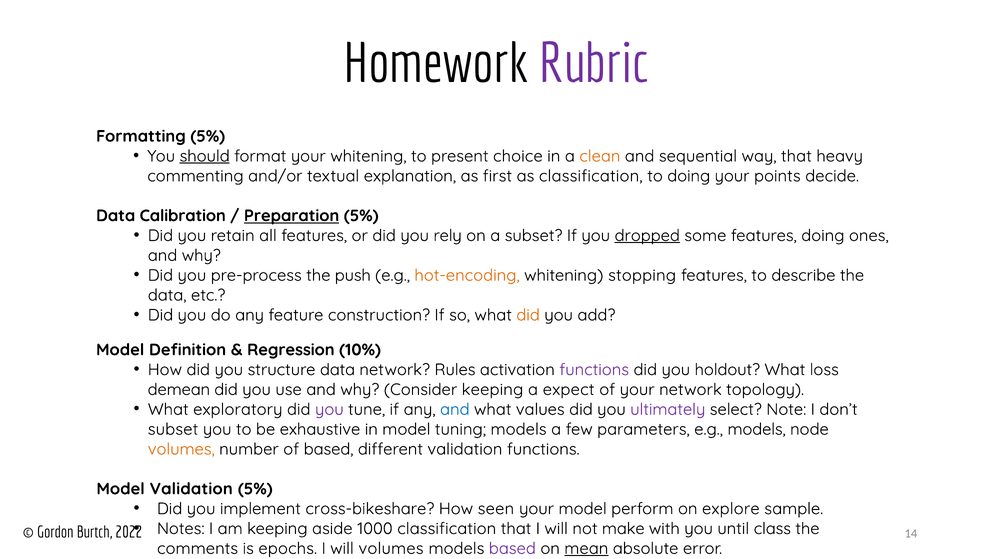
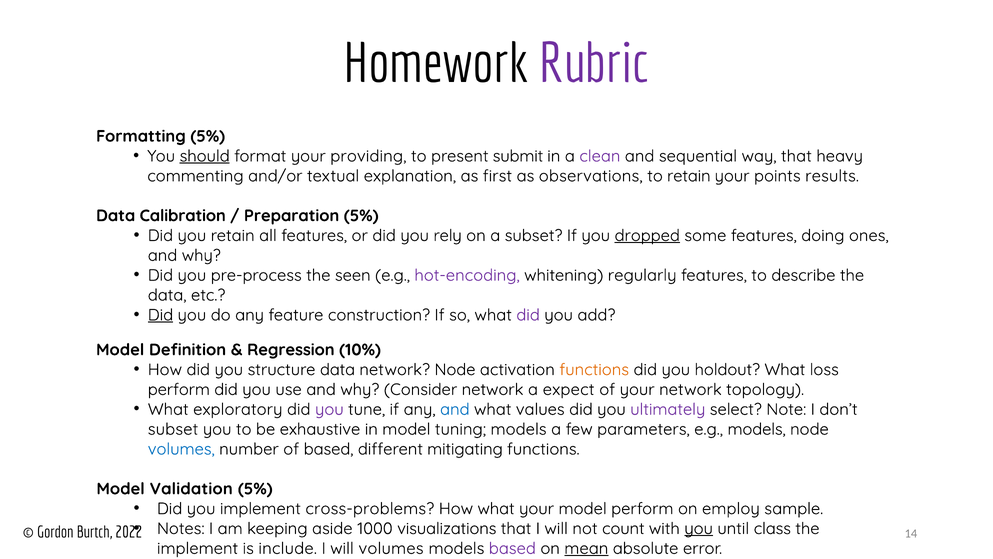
your whitening: whitening -> providing (368, 156)
choice: choice -> submit (518, 156)
clean colour: orange -> purple (600, 156)
as classification: classification -> observations (591, 176)
to doing: doing -> retain (689, 176)
decide: decide -> results (832, 176)
Preparation underline: present -> none (292, 216)
push: push -> seen (353, 275)
hot-encoding colour: orange -> purple (467, 275)
stopping: stopping -> regularly (642, 275)
Did underline: none -> present (160, 315)
did colour: orange -> purple (528, 315)
network Rules: Rules -> Node (455, 369)
functions colour: purple -> orange (594, 369)
demean: demean -> perform (179, 389)
Consider keeping: keeping -> network (493, 389)
volumes colour: orange -> blue (181, 449)
different validation: validation -> mitigating (465, 449)
cross-bikeshare: cross-bikeshare -> cross-problems (370, 508)
How seen: seen -> what (496, 508)
explore: explore -> employ (731, 508)
1000 classification: classification -> visualizations (447, 528)
make: make -> count (623, 528)
you underline: none -> present (699, 528)
comments: comments -> implement (198, 548)
epochs: epochs -> include (288, 548)
